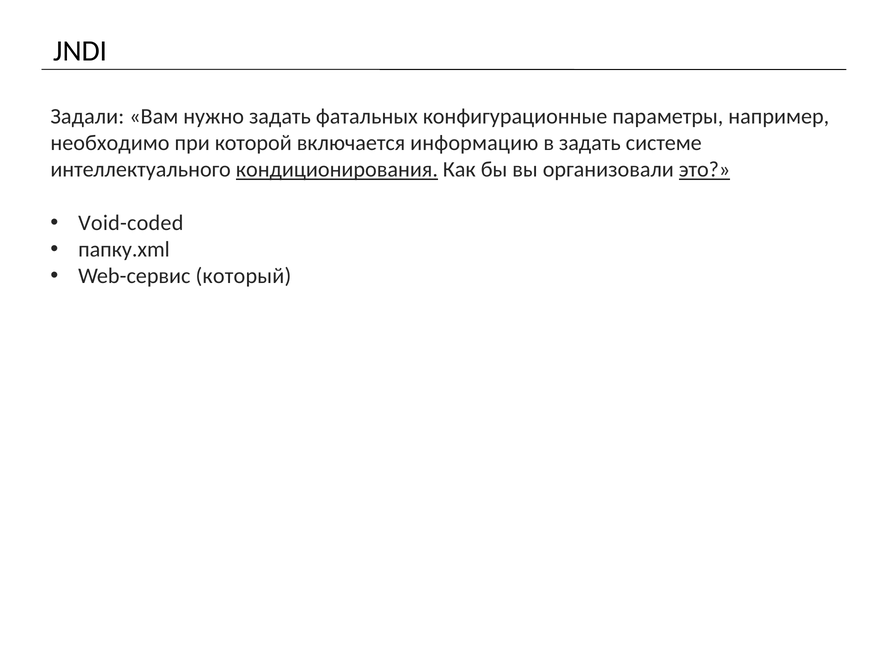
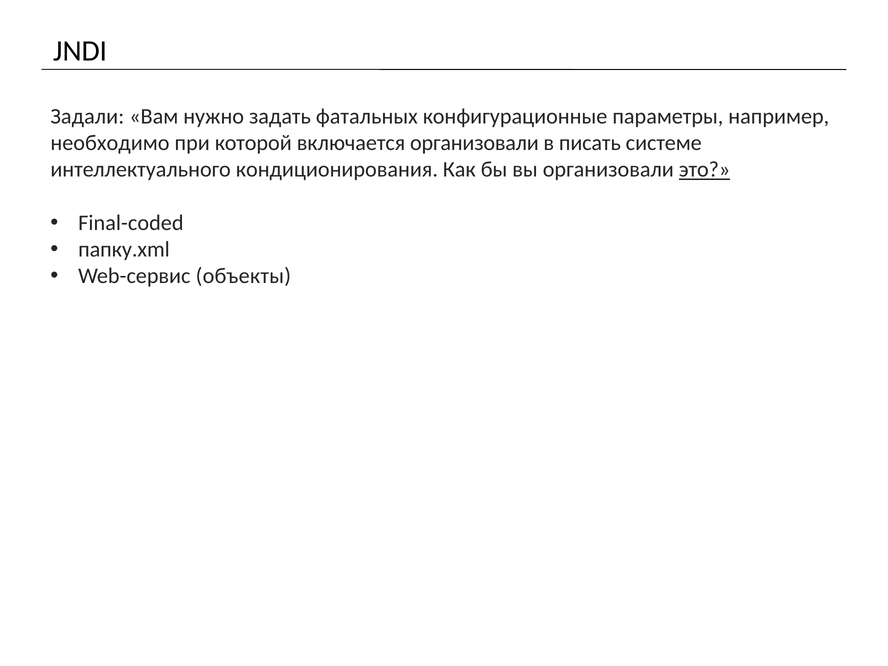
включается информацию: информацию -> организовали (474, 143)
в задать: задать -> писать (590, 143)
кондиционирования underline: present -> none (337, 170)
Void-coded: Void-coded -> Final-coded (131, 223)
который: который -> объекты (243, 276)
